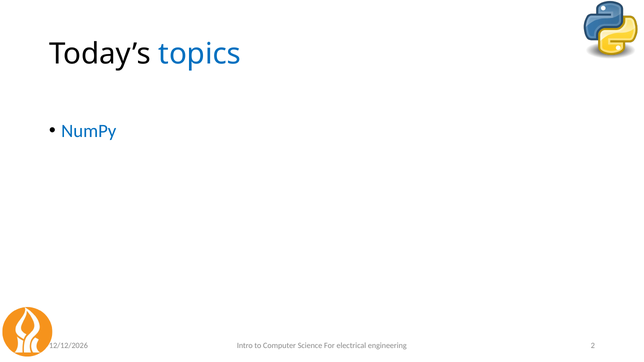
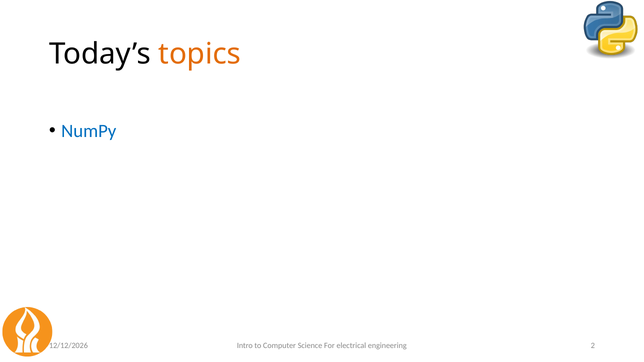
topics colour: blue -> orange (200, 54)
